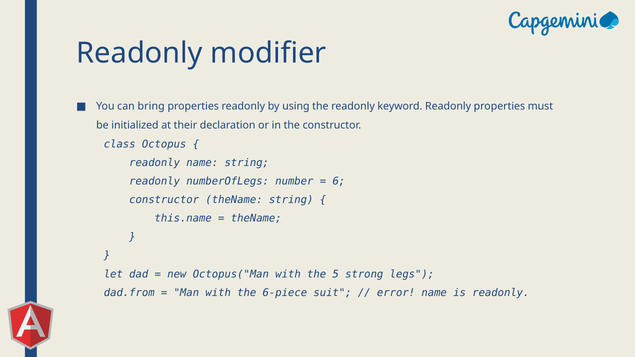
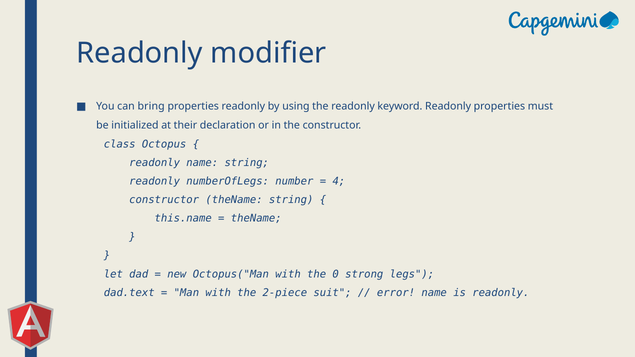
6: 6 -> 4 (339, 181)
5: 5 -> 0 (336, 274)
dad.from: dad.from -> dad.text (129, 293)
6-piece: 6-piece -> 2-piece (285, 293)
